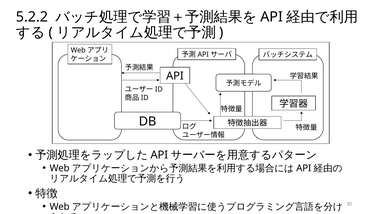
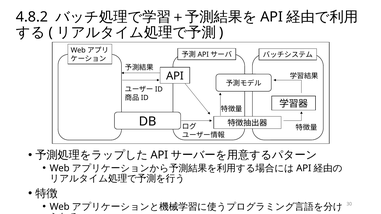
5.2.2: 5.2.2 -> 4.8.2 (32, 17)
